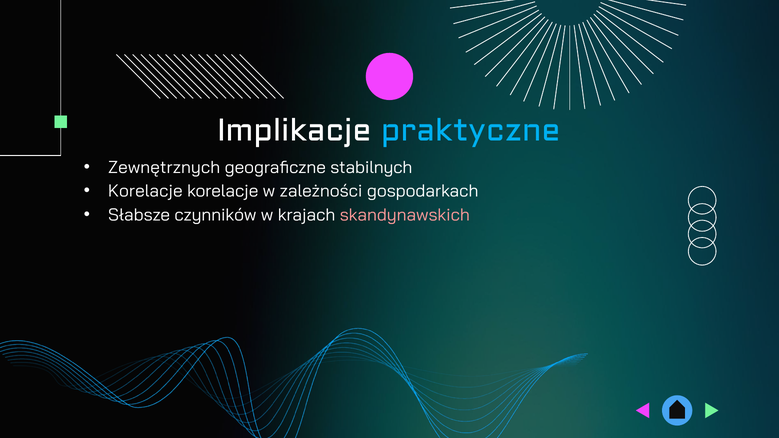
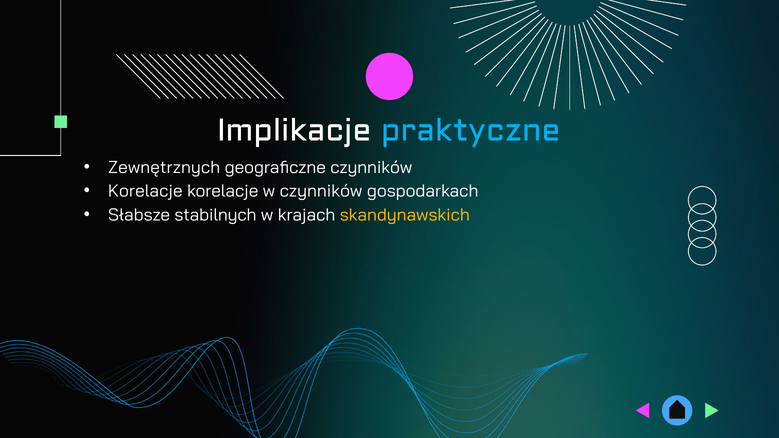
geograficzne stabilnych: stabilnych -> czynników (371, 168)
w zależności: zależności -> czynników (321, 191)
czynników: czynników -> stabilnych (215, 215)
skandynawskich colour: pink -> yellow (405, 215)
